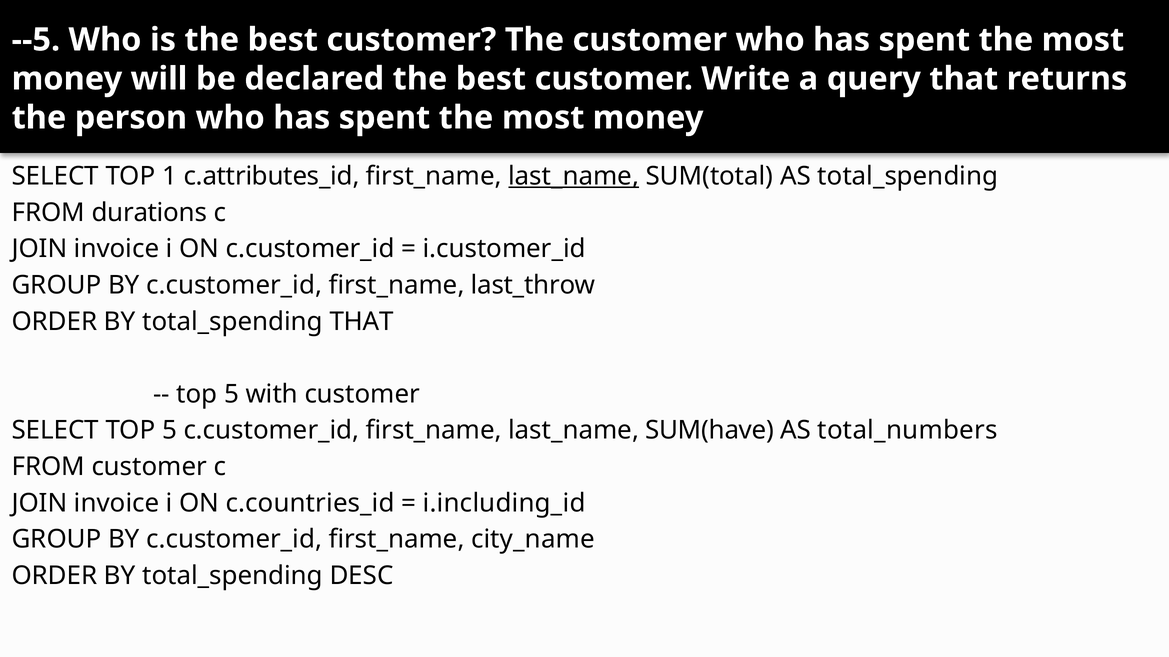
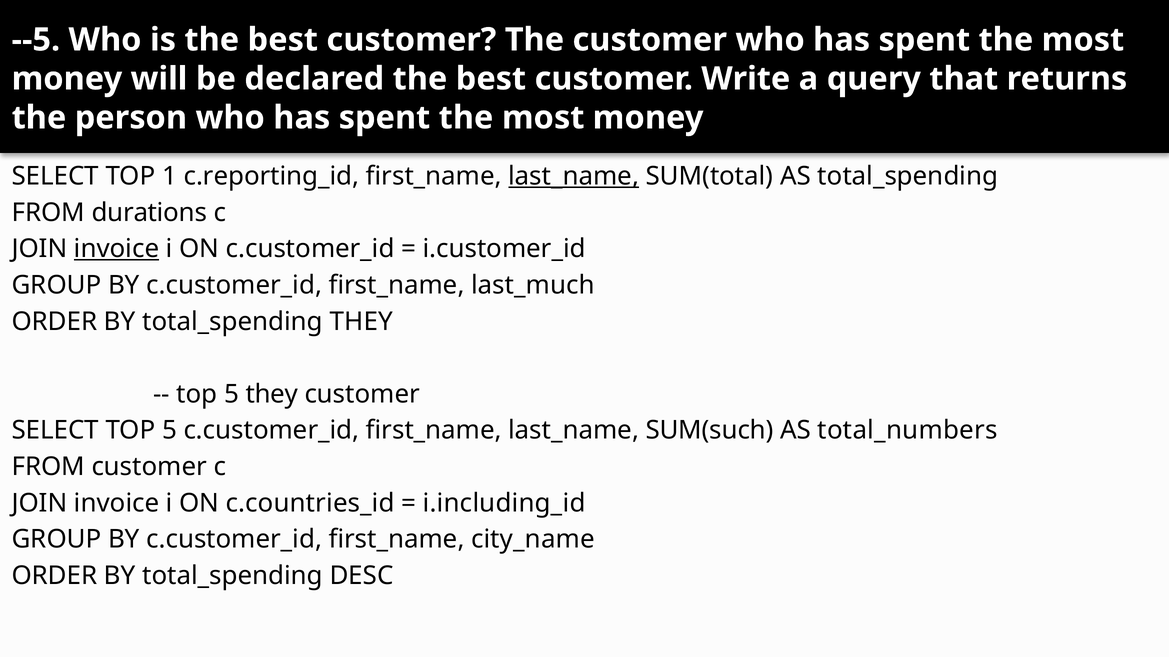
c.attributes_id: c.attributes_id -> c.reporting_id (271, 176)
invoice underline: none -> present (117, 249)
last_throw: last_throw -> last_much (533, 285)
total_spending THAT: THAT -> THEY (361, 322)
5 with: with -> they (272, 394)
SUM(have: SUM(have -> SUM(such (710, 431)
